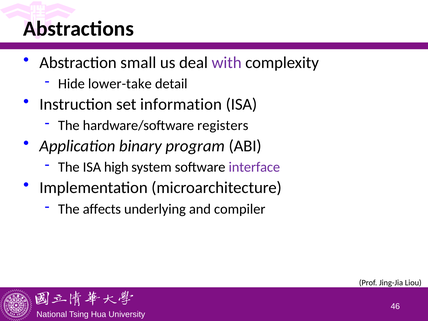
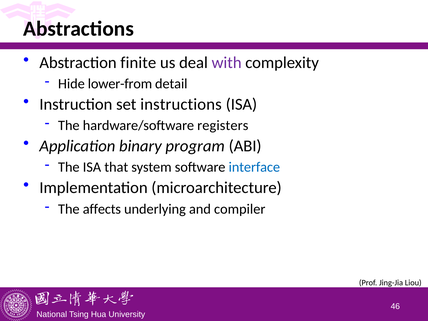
small: small -> finite (138, 63)
lower-take: lower-take -> lower-from (120, 84)
information: information -> instructions (181, 104)
high: high -> that (116, 167)
interface colour: purple -> blue (254, 167)
